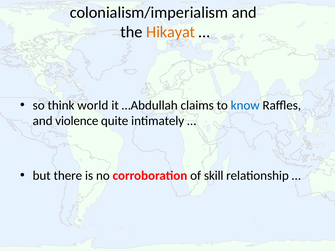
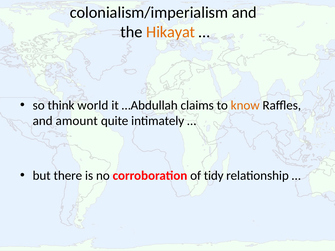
know colour: blue -> orange (245, 105)
violence: violence -> amount (77, 121)
skill: skill -> tidy (214, 176)
